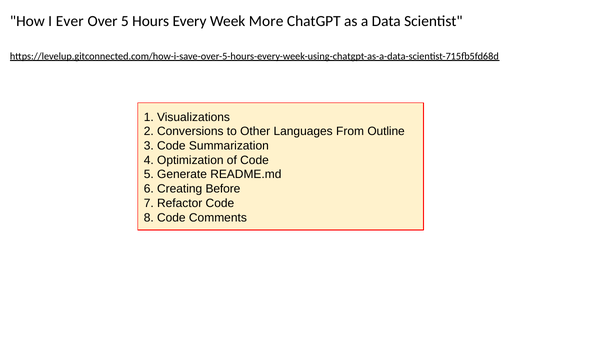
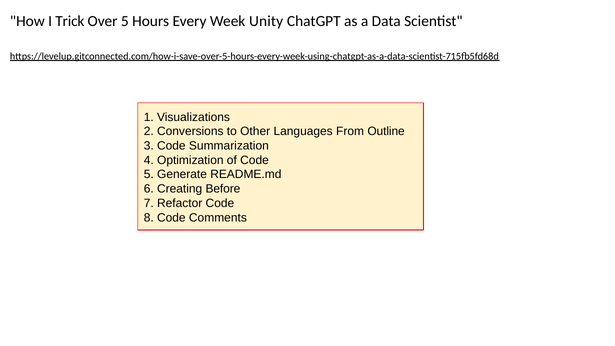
Ever: Ever -> Trick (70, 21)
More: More -> Unity (266, 21)
